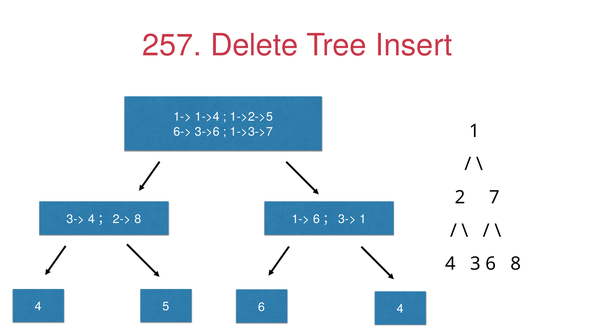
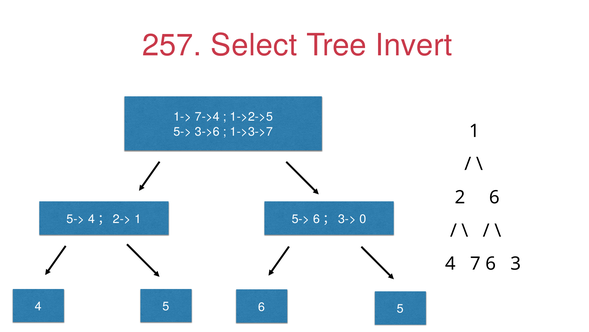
Delete: Delete -> Select (254, 45)
Insert: Insert -> Invert (414, 45)
1->4: 1->4 -> 7->4 (207, 117)
6->: 6-> -> 5-> (182, 131)
2 7: 7 -> 6 (495, 197)
3->: 3-> -> 5-> (76, 219)
4；2-> 8: 8 -> 1 (138, 219)
1->: 1-> -> 5-> (301, 219)
6；3-> 1: 1 -> 0 (363, 219)
3: 3 -> 7 (475, 263)
6 8: 8 -> 3 (516, 263)
6 4: 4 -> 5 (400, 308)
